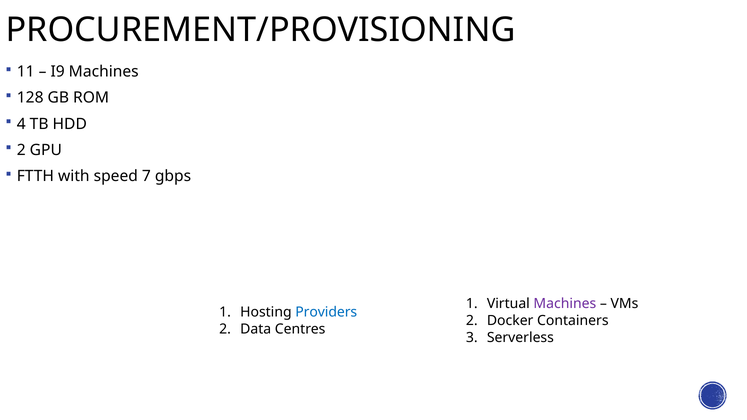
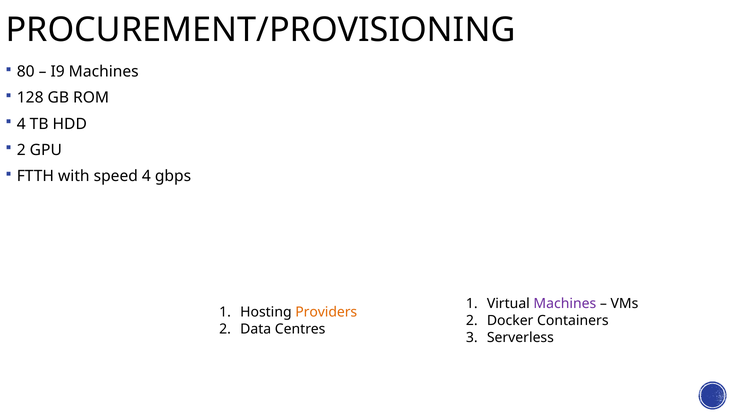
11: 11 -> 80 (26, 72)
speed 7: 7 -> 4 (146, 176)
Providers colour: blue -> orange (326, 312)
